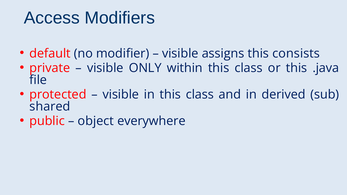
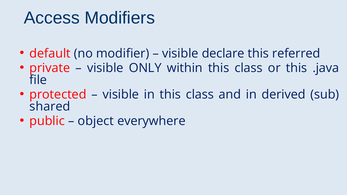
assigns: assigns -> declare (223, 53)
consists: consists -> referred (296, 53)
